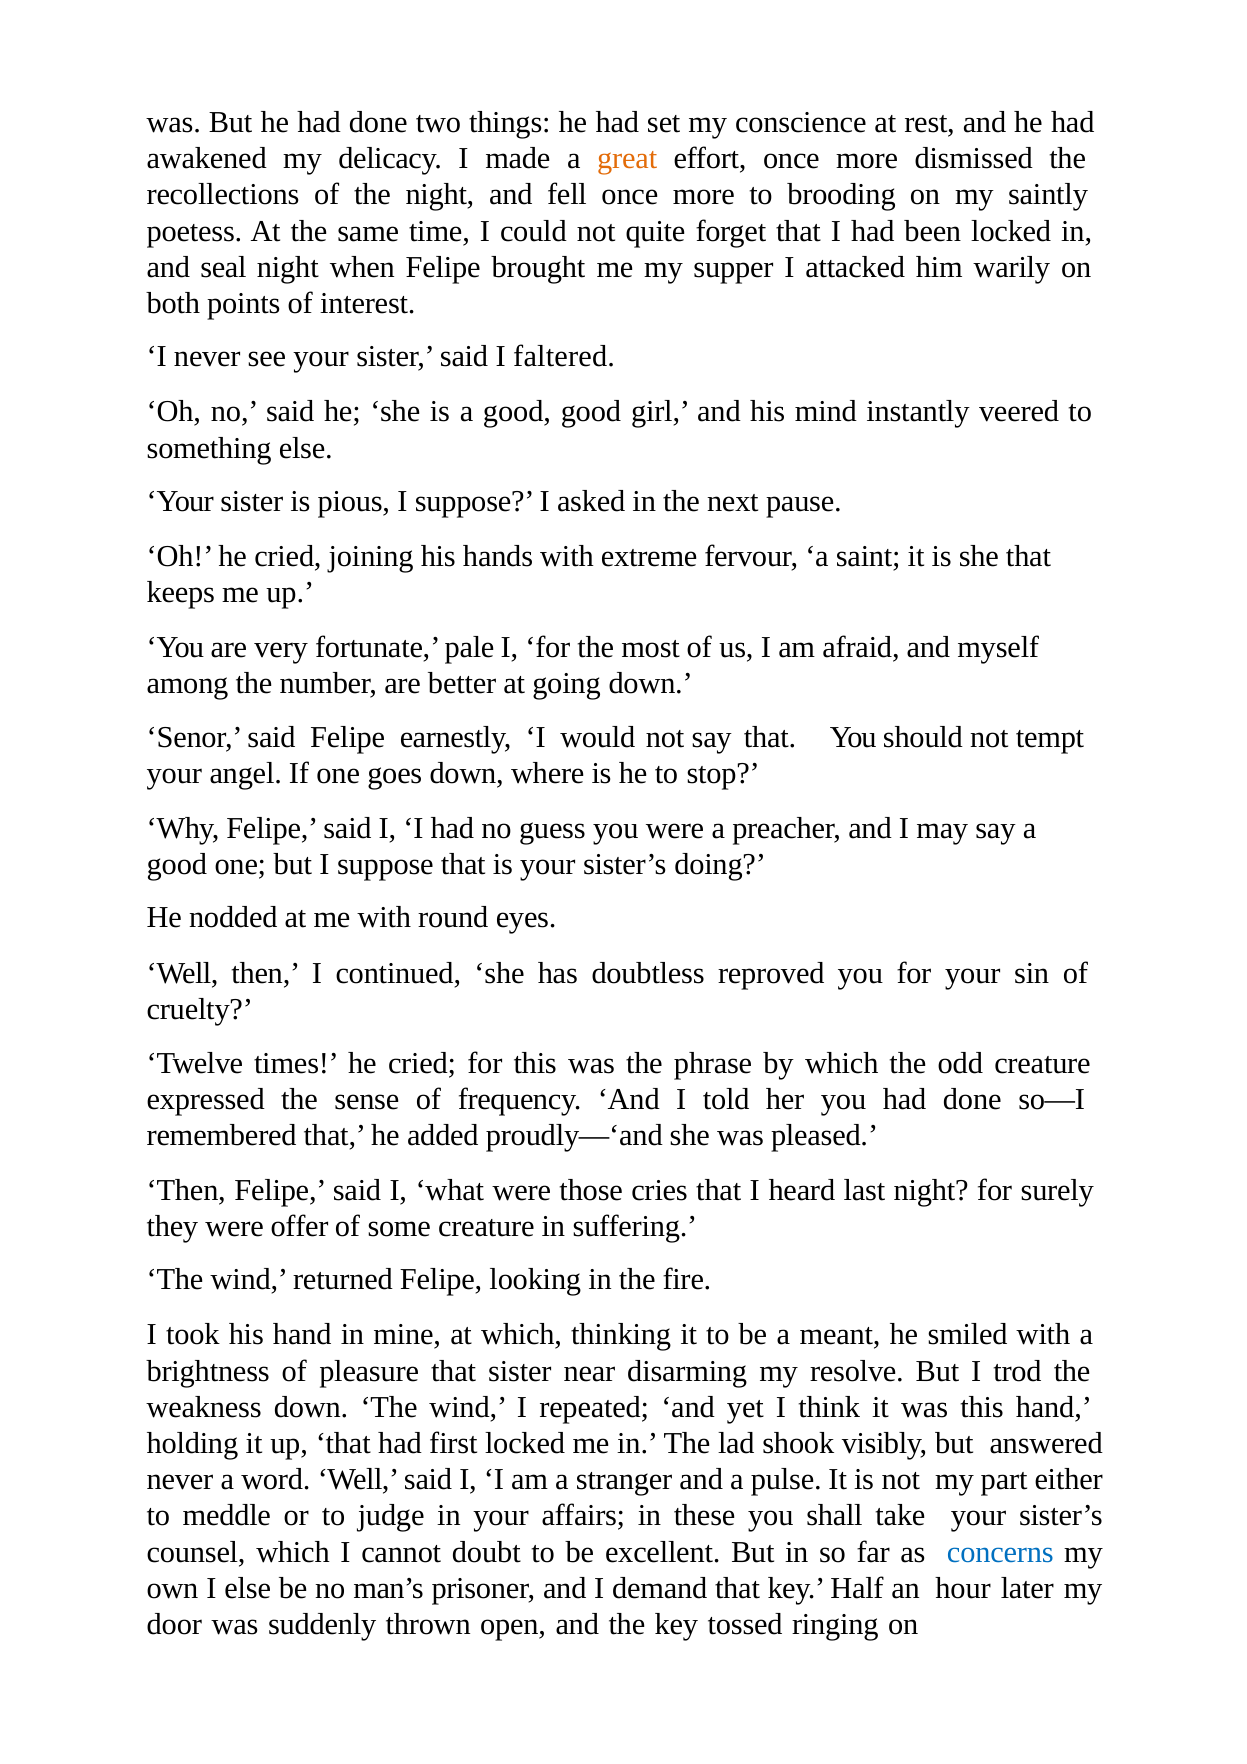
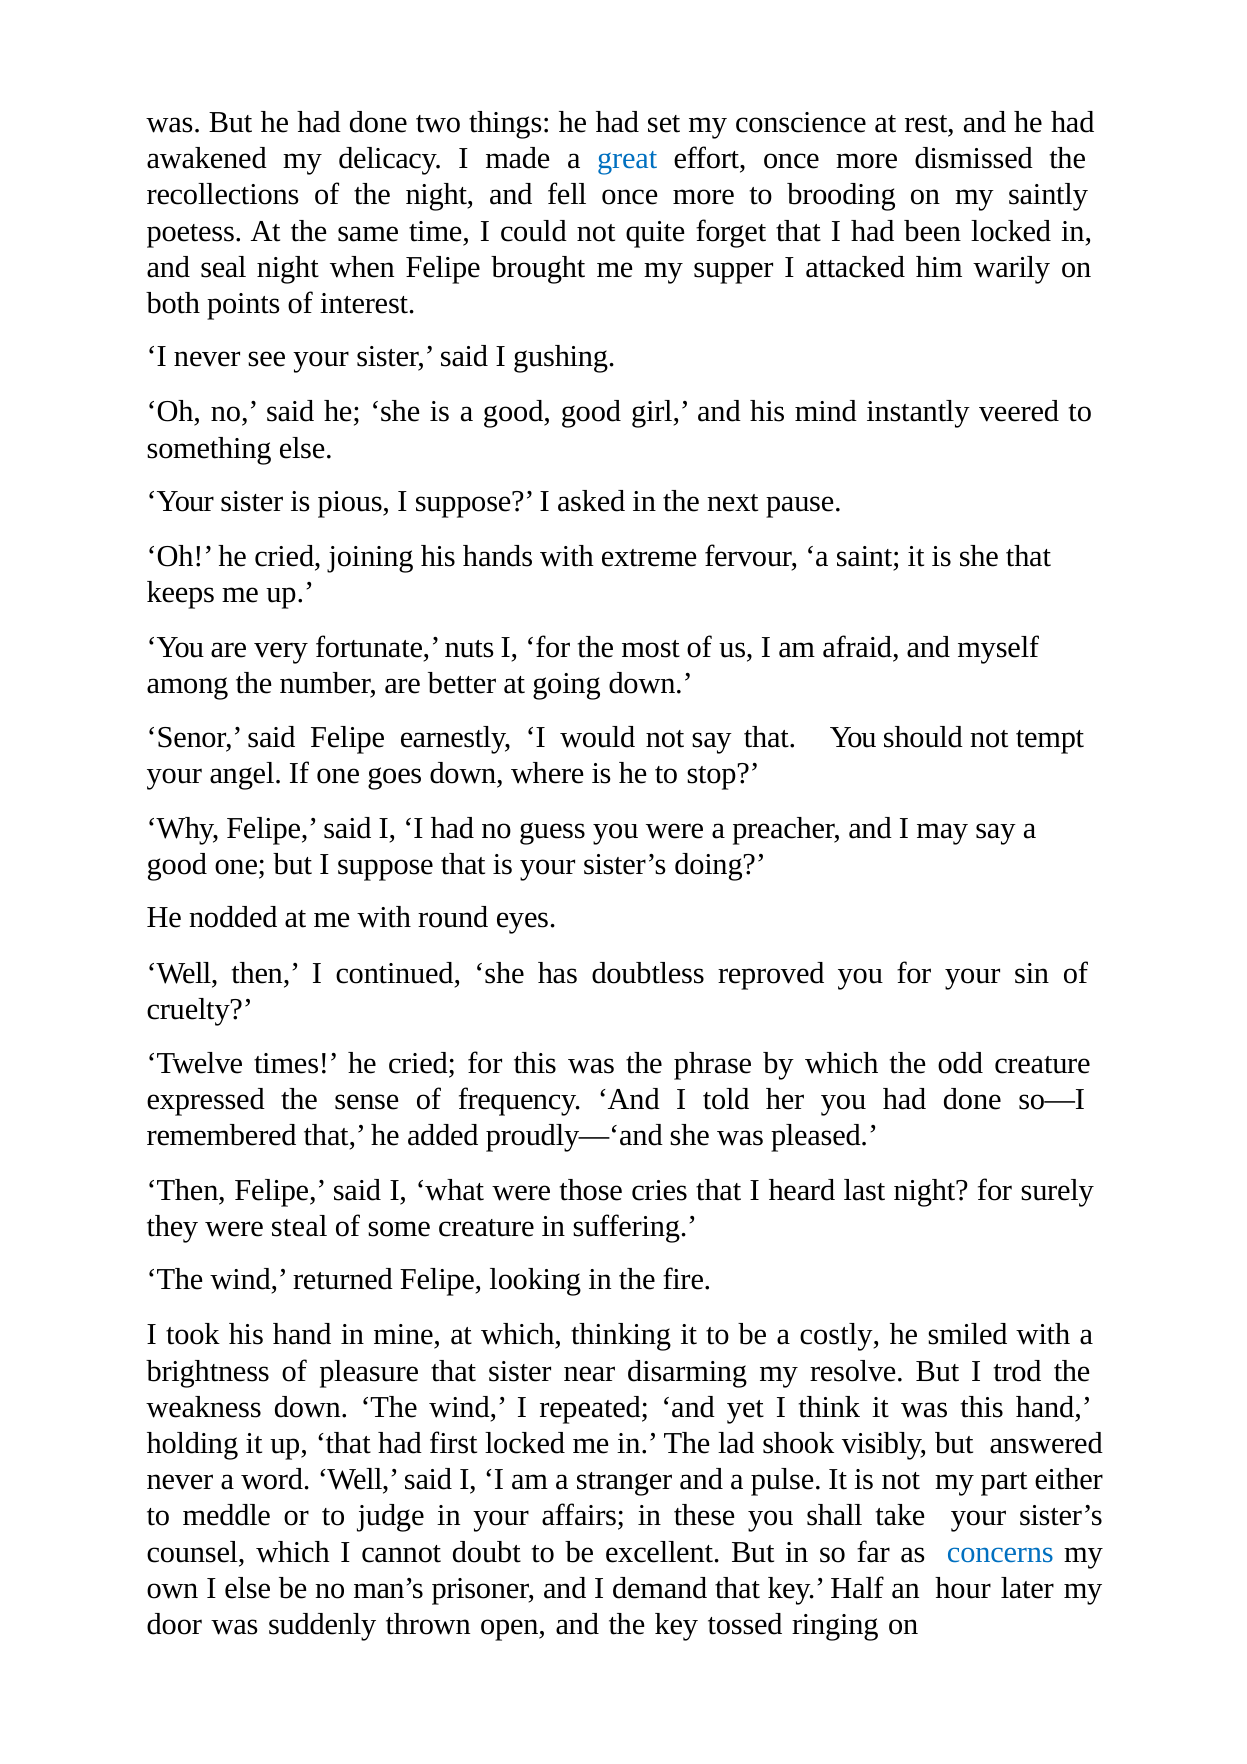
great colour: orange -> blue (627, 159)
faltered: faltered -> gushing (564, 357)
pale: pale -> nuts (470, 647)
offer: offer -> steal (299, 1227)
meant: meant -> costly (840, 1335)
